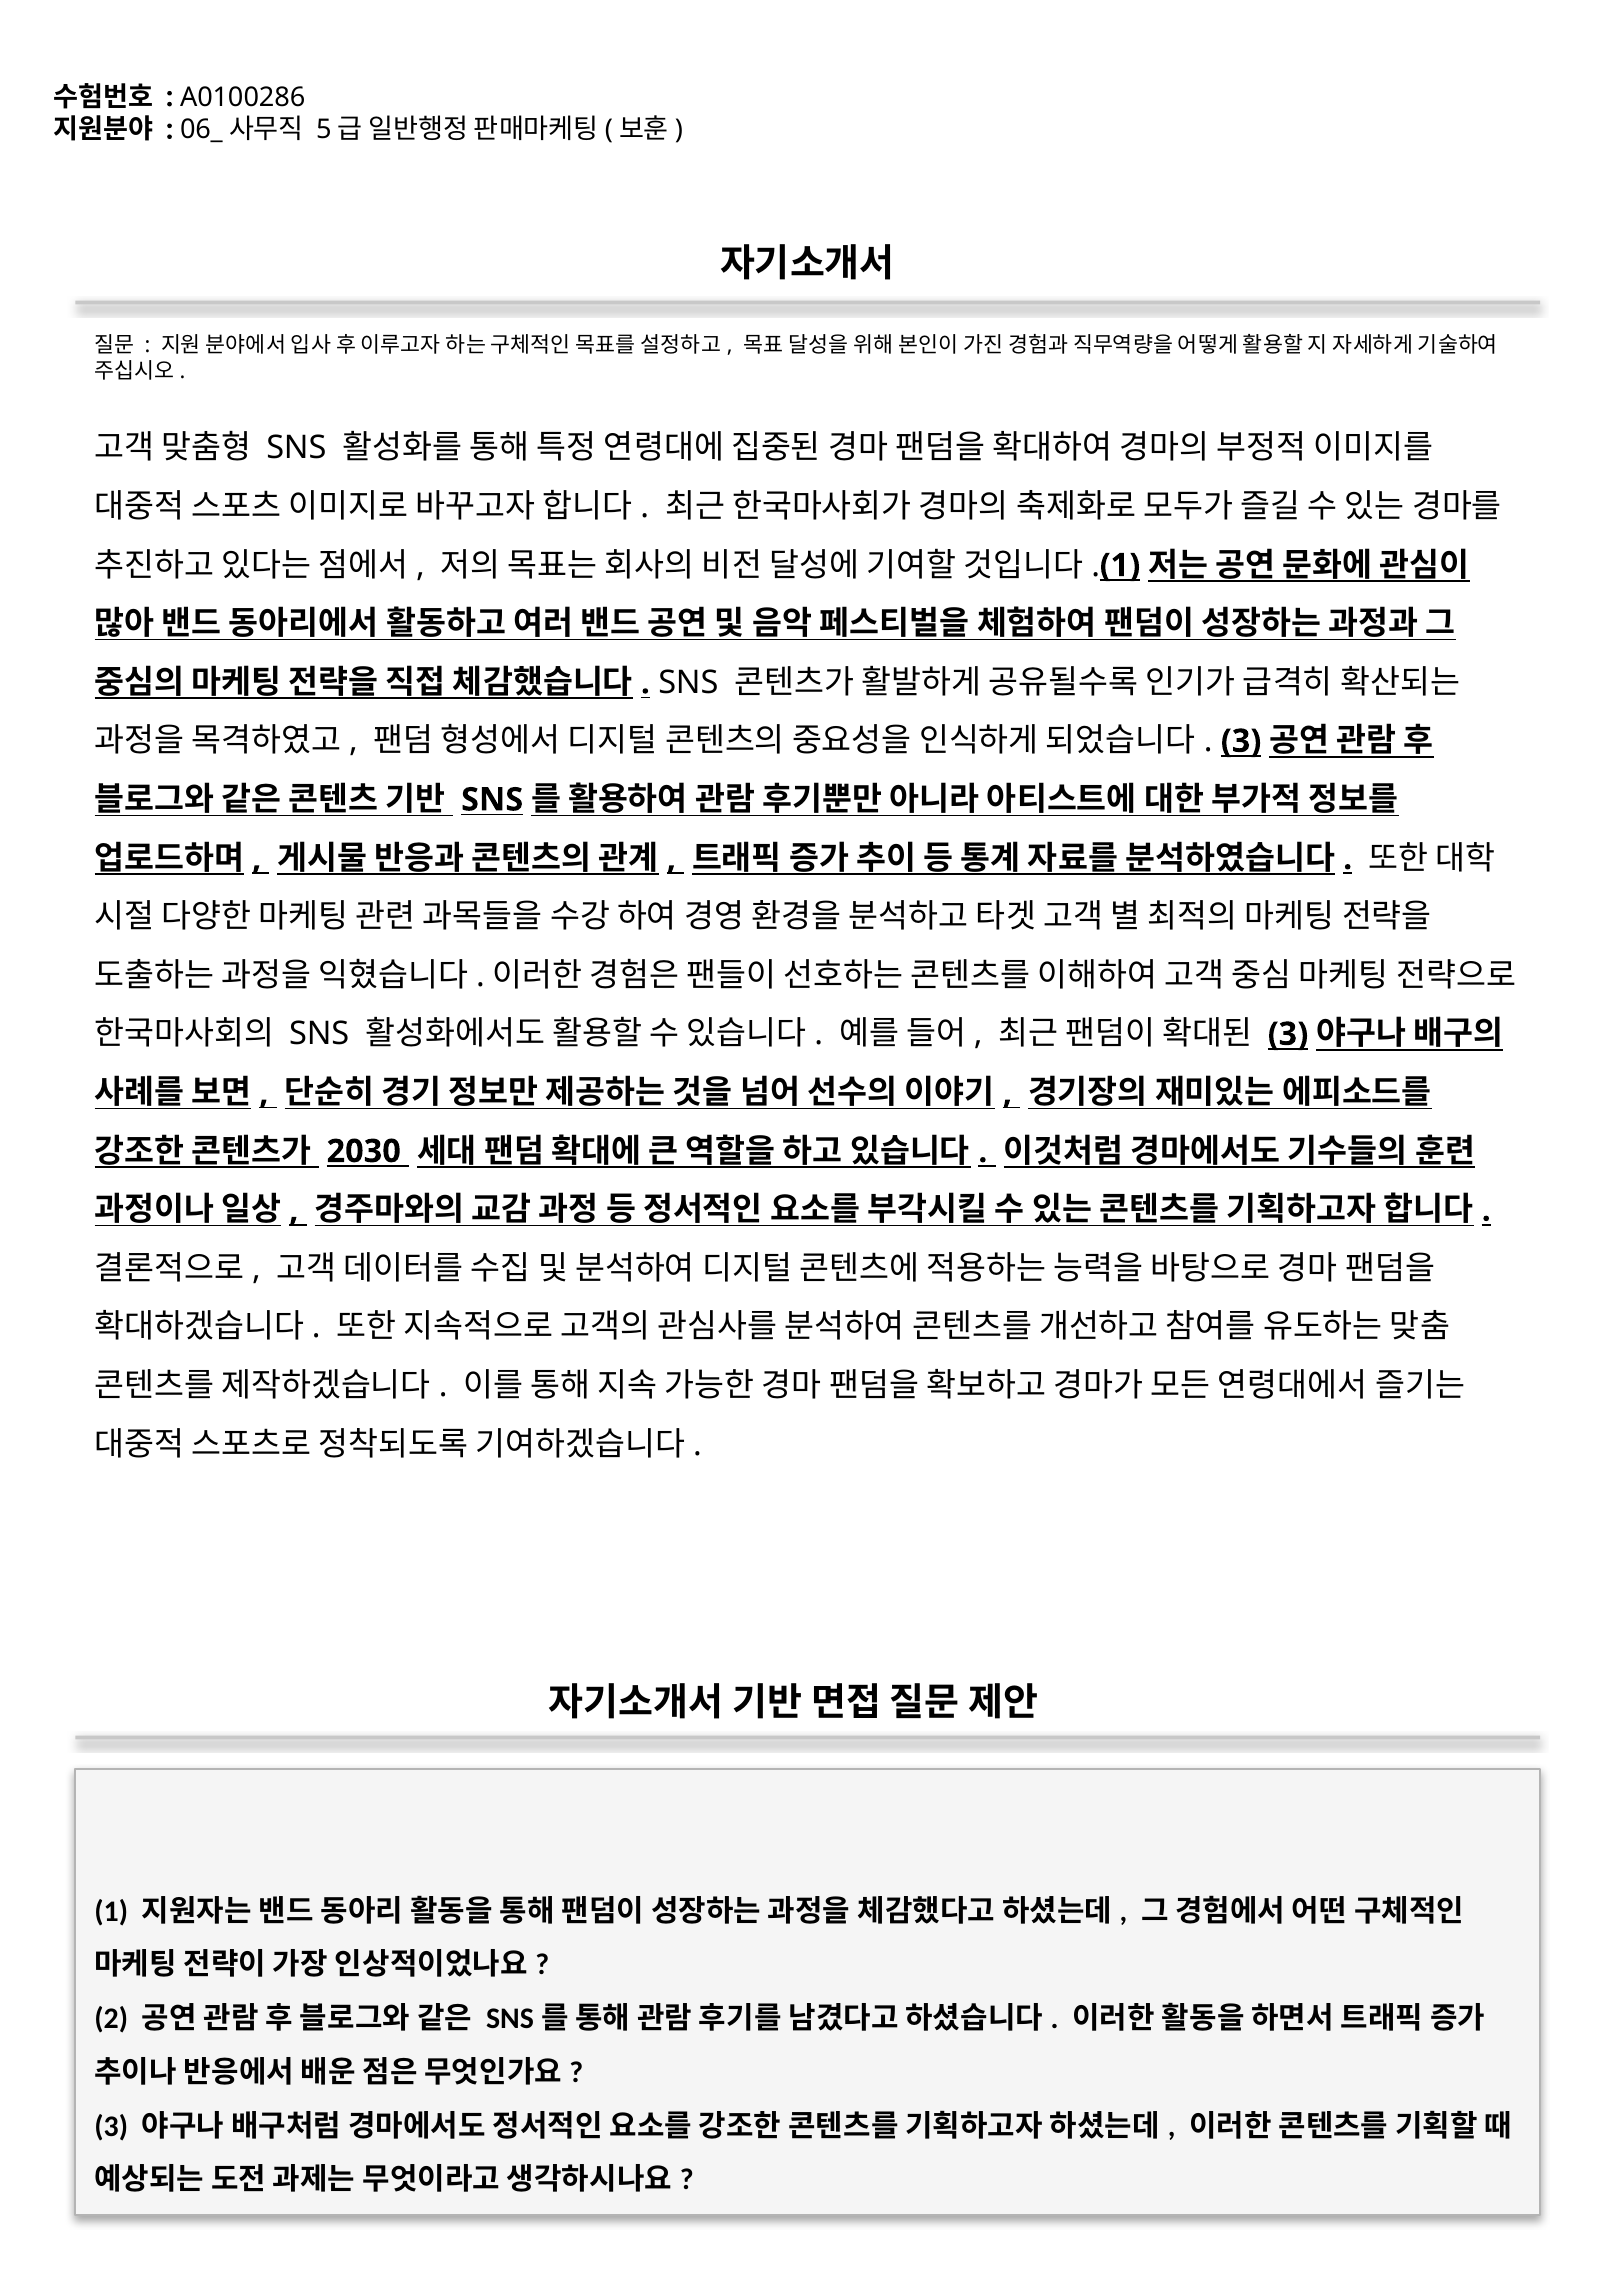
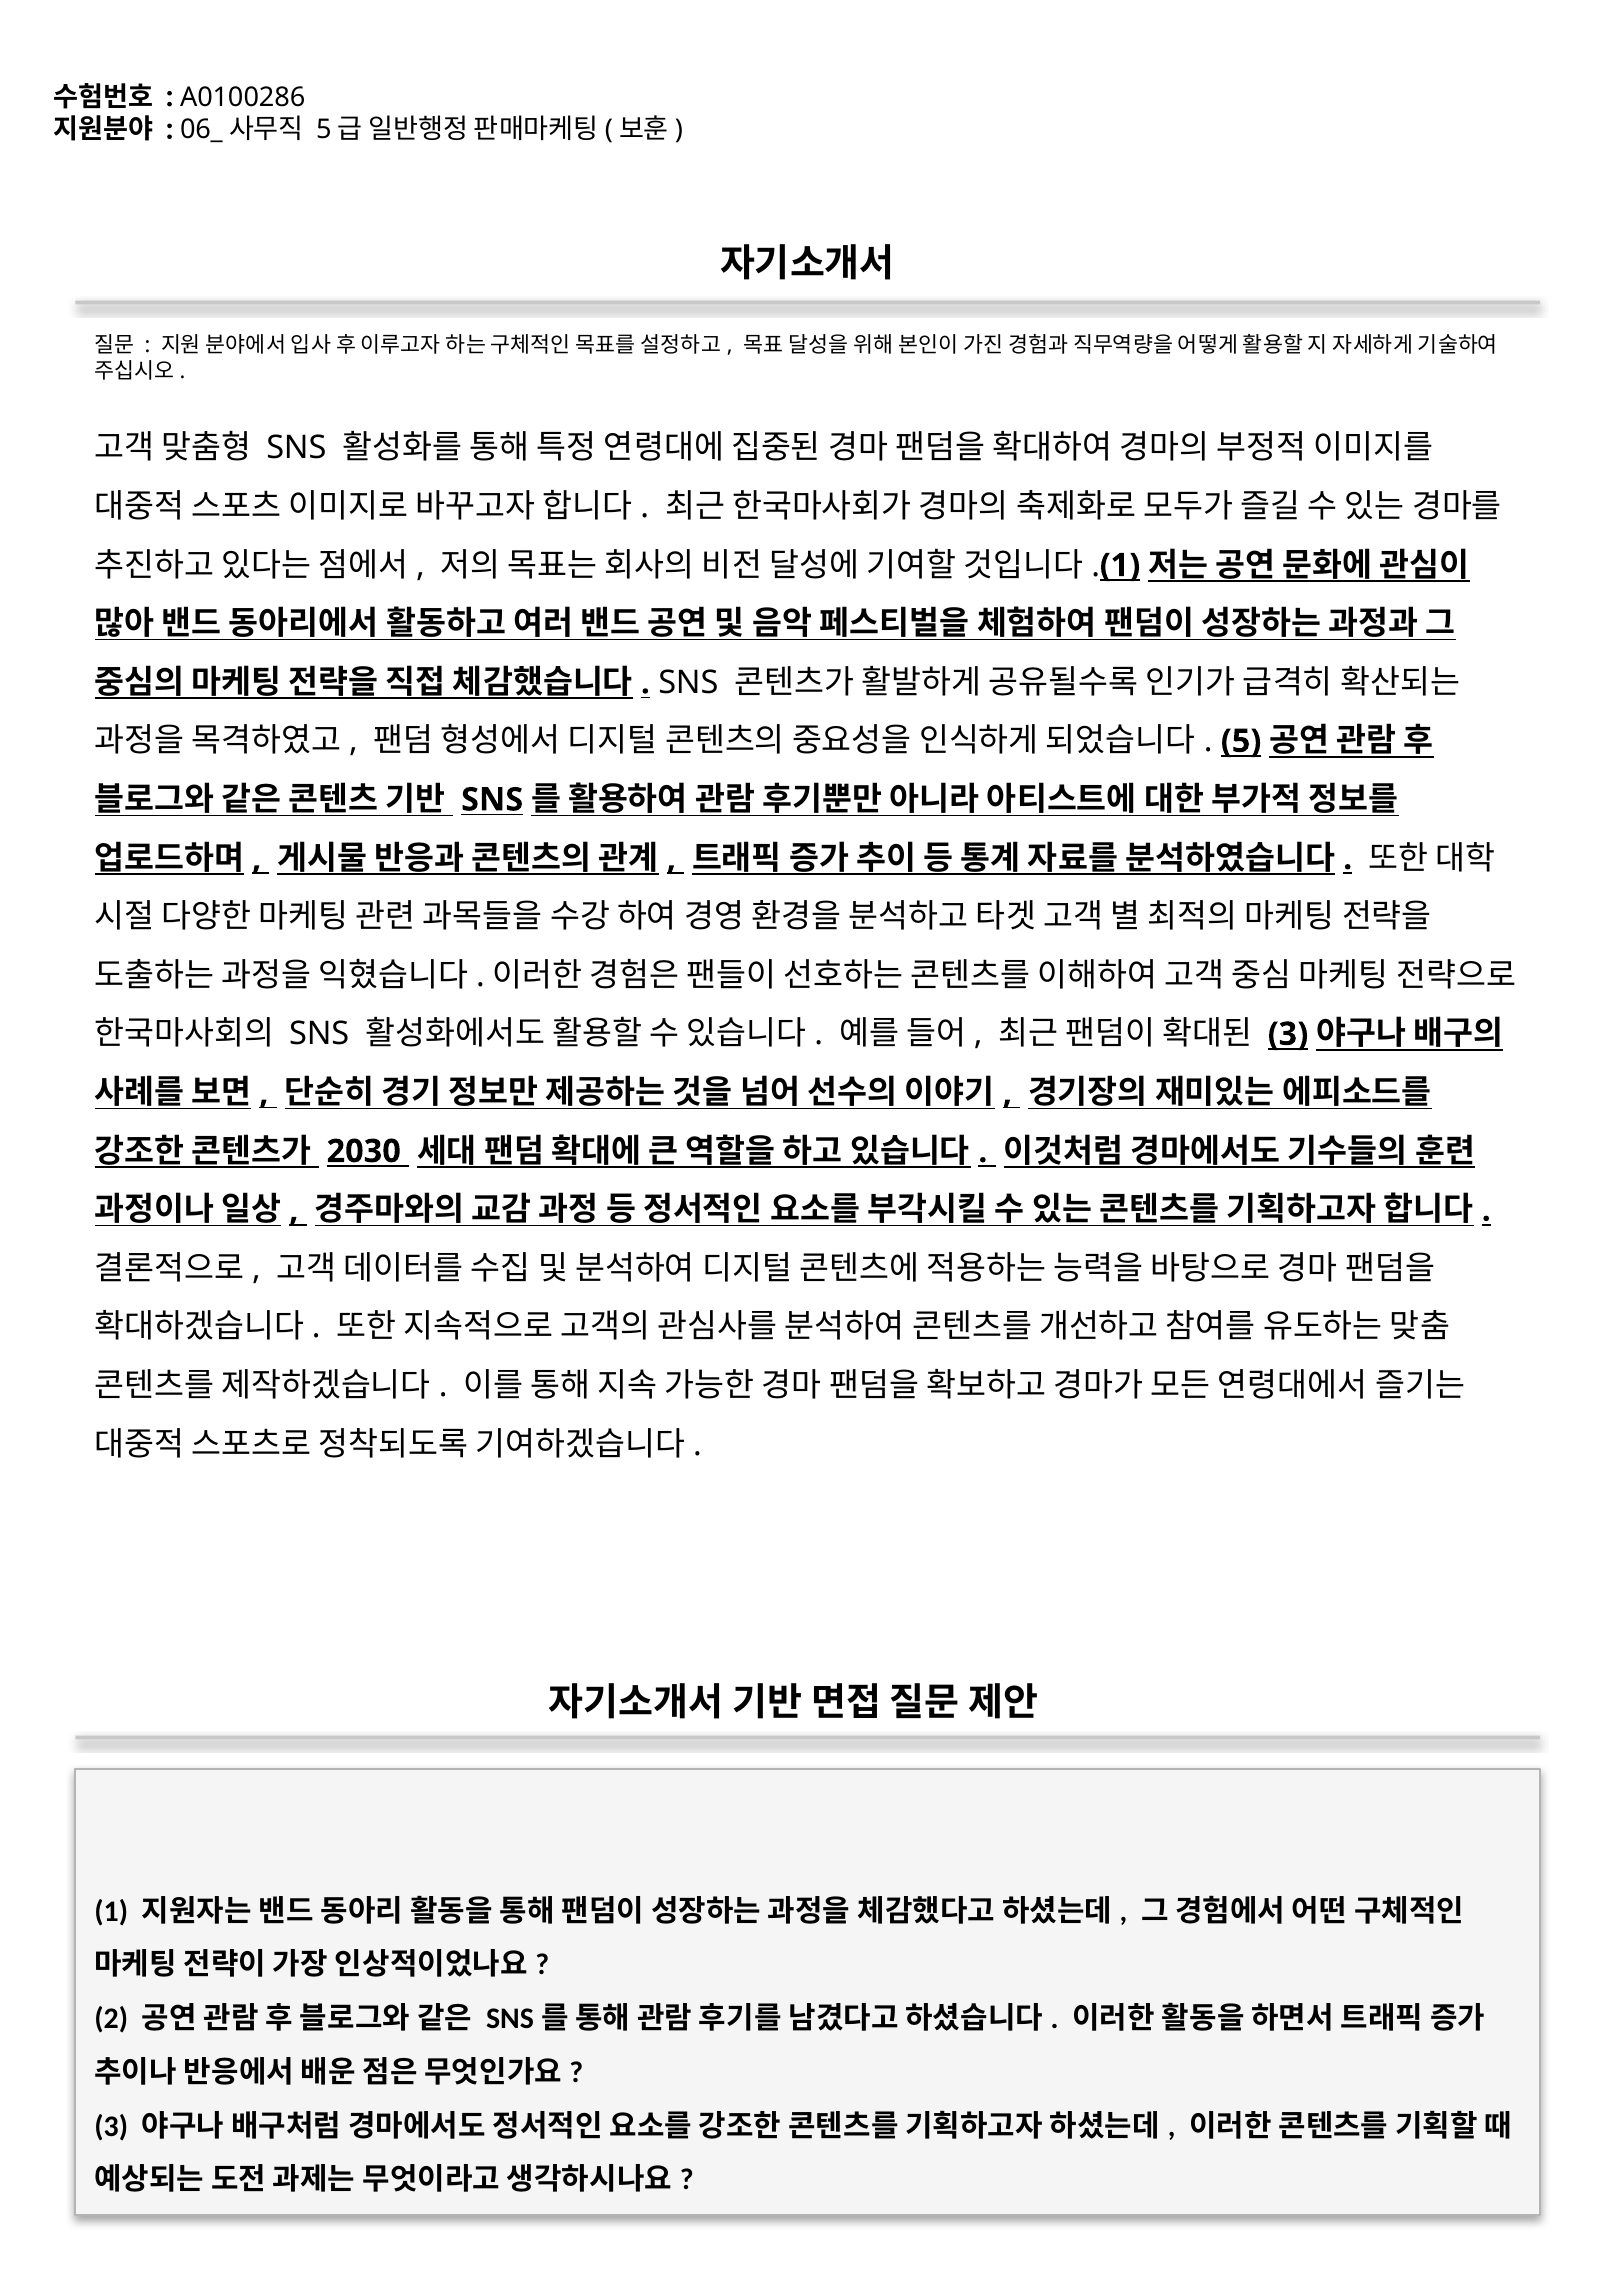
3: 3 -> 5 (1241, 741)
